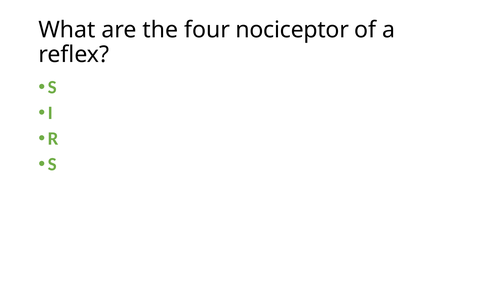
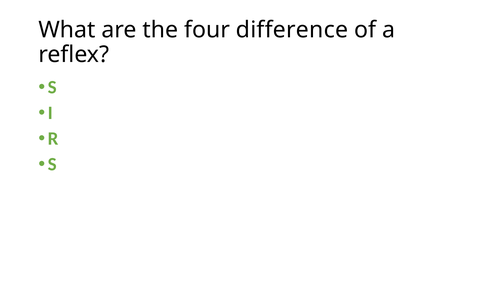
nociceptor: nociceptor -> difference (292, 30)
